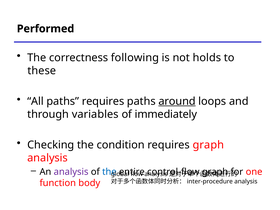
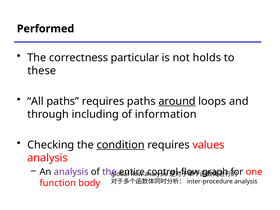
following: following -> particular (135, 58)
variables: variables -> including (95, 114)
immediately: immediately -> information (166, 114)
condition underline: none -> present (121, 145)
requires graph: graph -> values (208, 145)
the colour: blue -> purple (109, 172)
